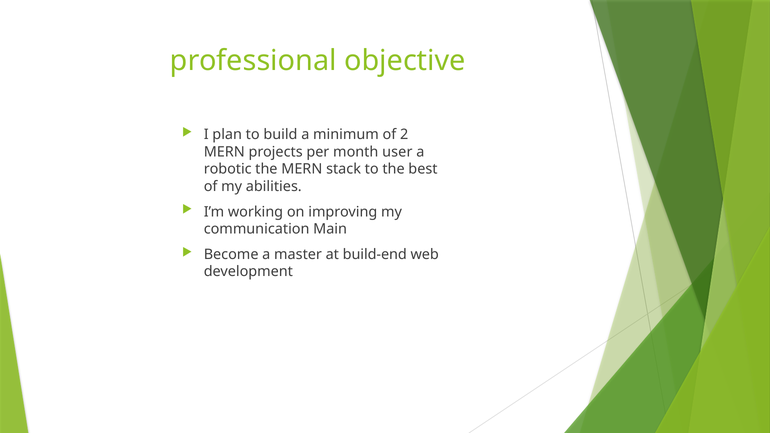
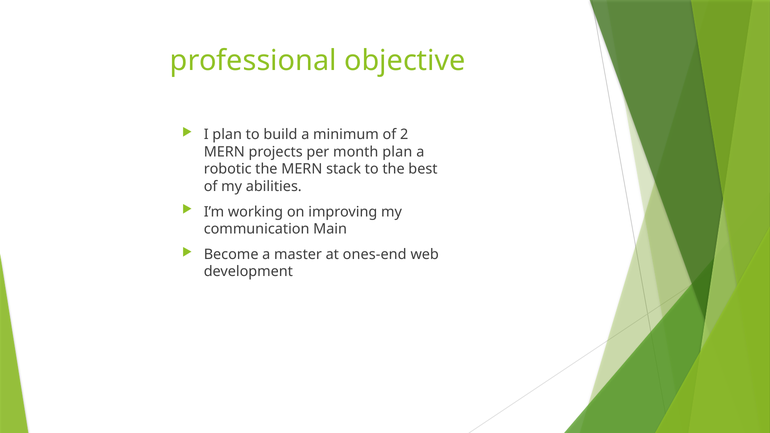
month user: user -> plan (397, 152)
build-end: build-end -> ones-end (375, 254)
